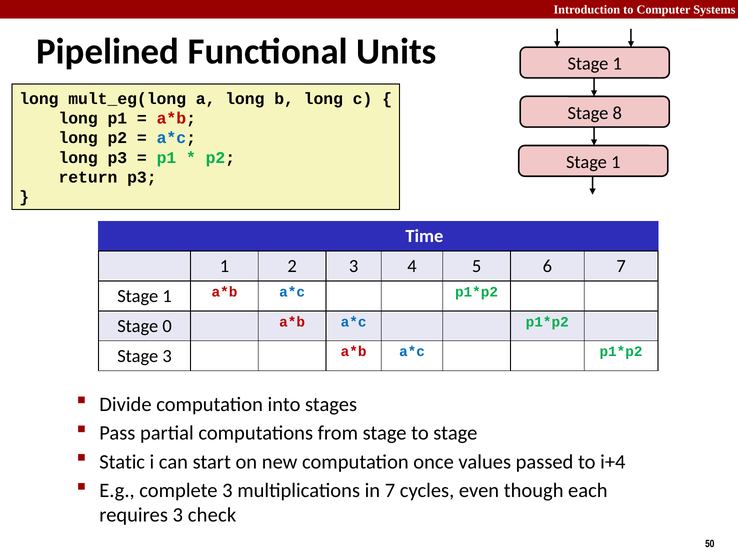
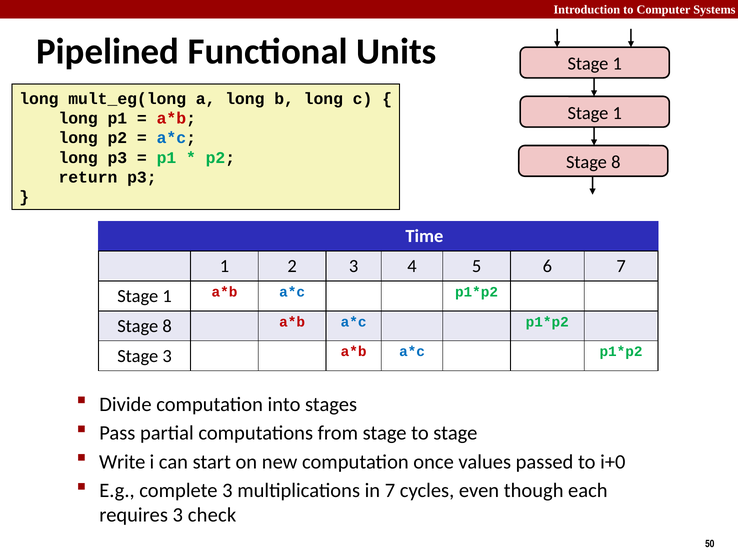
8: 8 -> 1 (617, 113)
1: 1 -> 8 (616, 162)
0: 0 -> 8 (167, 326)
Static: Static -> Write (122, 462)
i+4: i+4 -> i+0 (613, 462)
